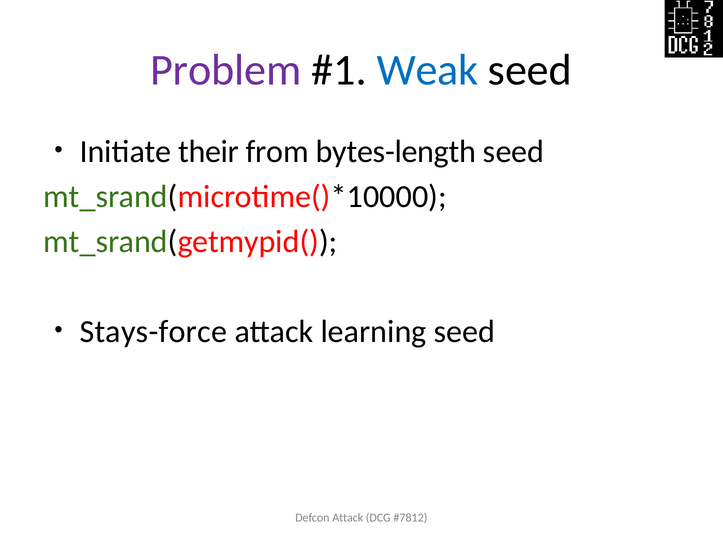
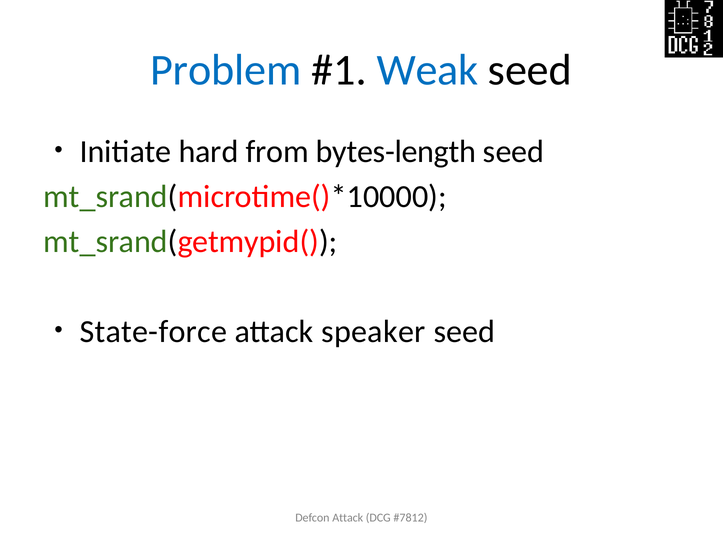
Problem colour: purple -> blue (226, 70)
their: their -> hard (208, 152)
Stays-force: Stays-force -> State-force (153, 332)
learning: learning -> speaker (373, 332)
